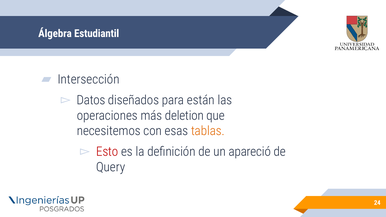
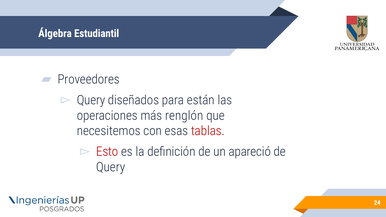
Intersección: Intersección -> Proveedores (89, 79)
Datos: Datos -> Query (91, 100)
deletion: deletion -> renglón (184, 116)
tablas colour: orange -> red (208, 131)
